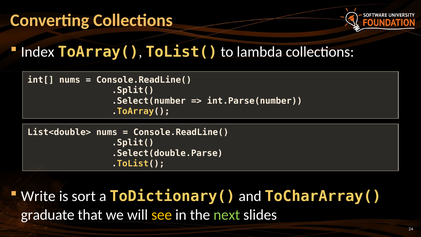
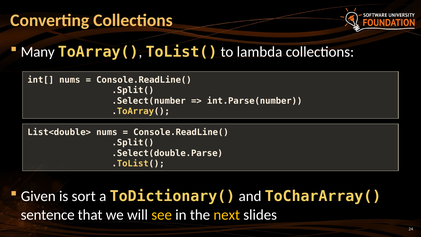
Index: Index -> Many (38, 52)
Write: Write -> Given (38, 196)
graduate: graduate -> sentence (48, 215)
next colour: light green -> yellow (227, 215)
